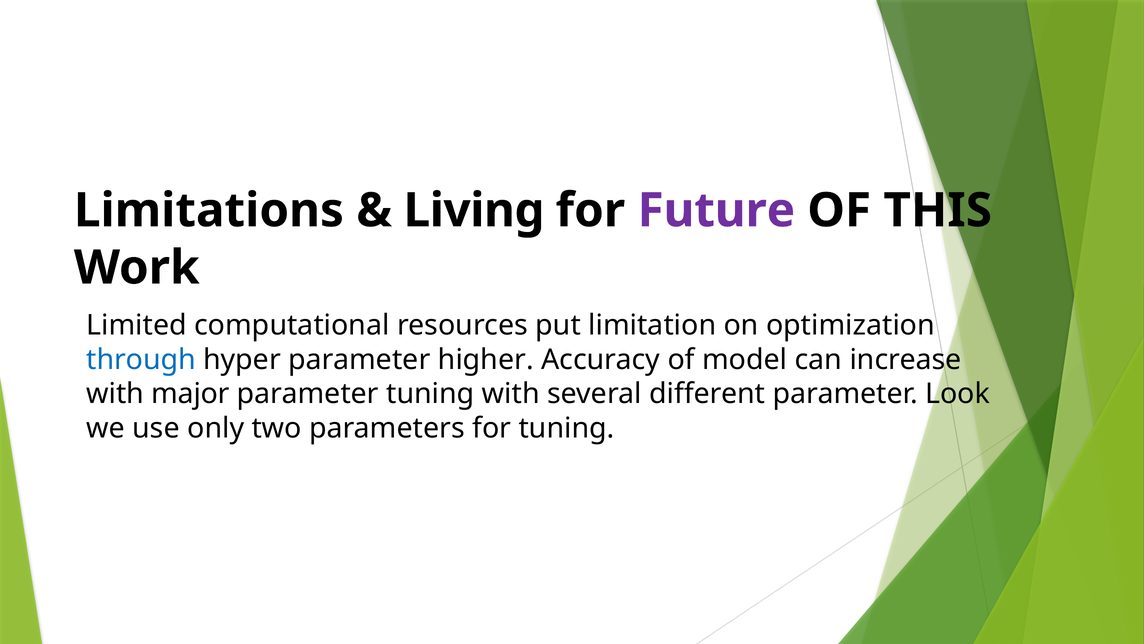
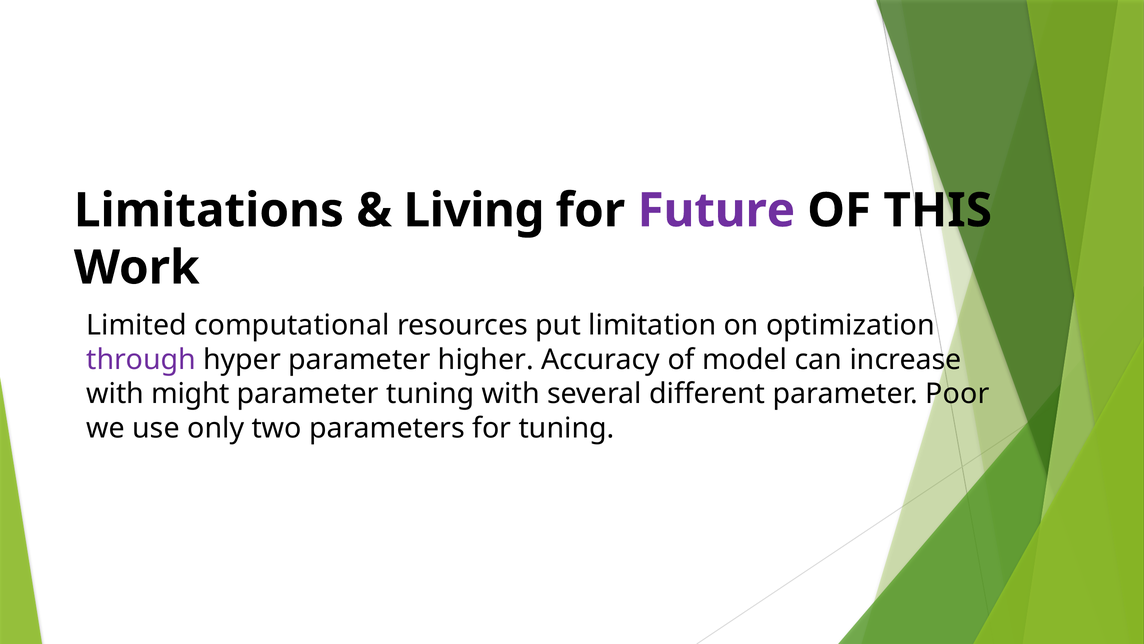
through colour: blue -> purple (141, 359)
major: major -> might (191, 394)
Look: Look -> Poor (957, 394)
